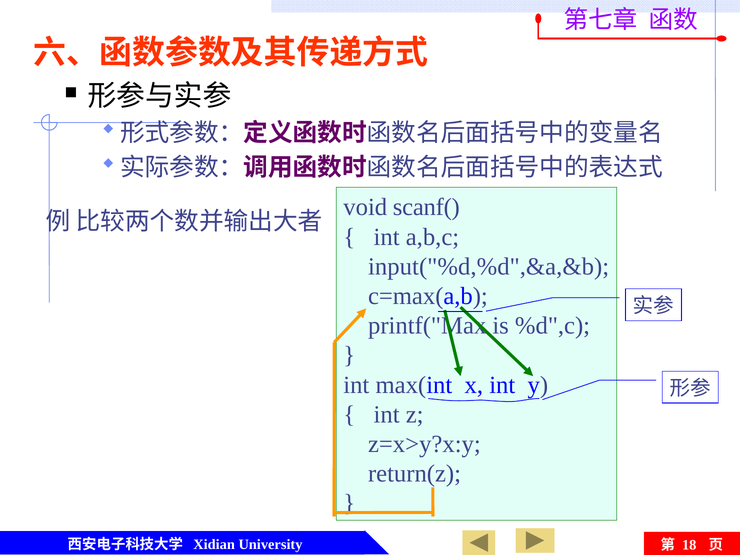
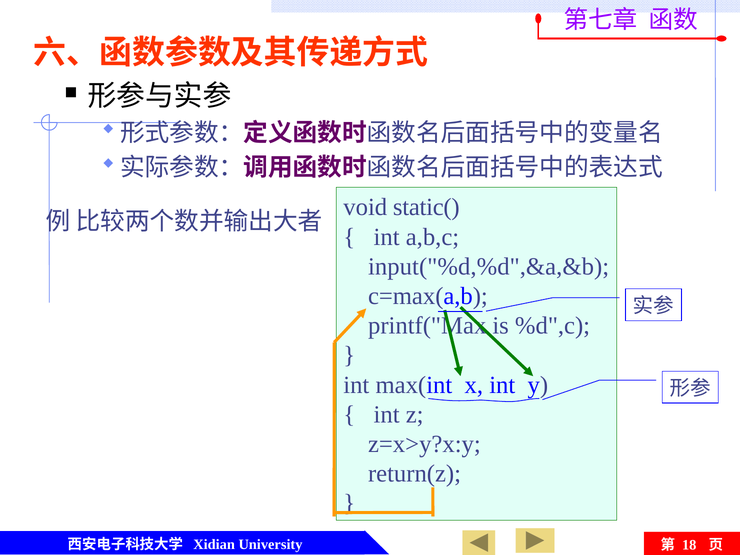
scanf(: scanf( -> static( (426, 207)
